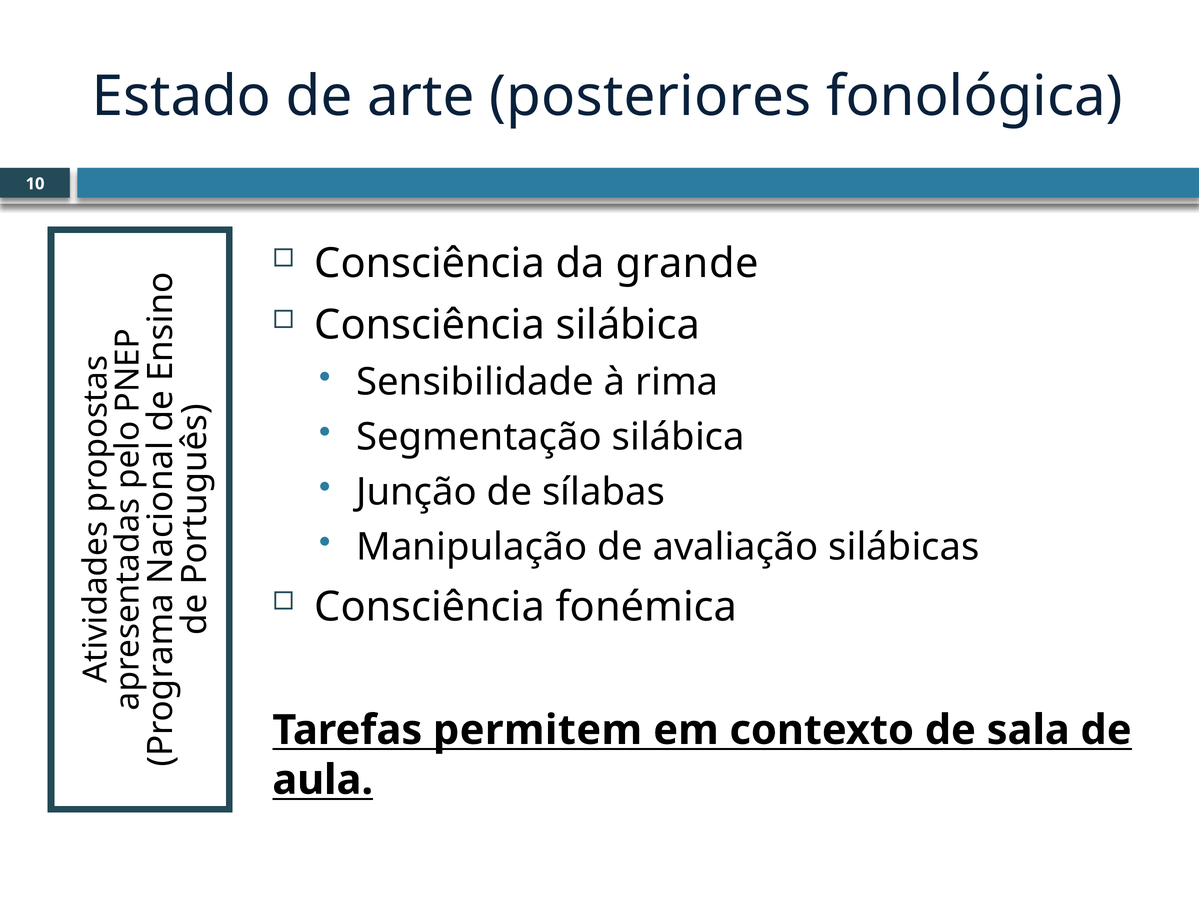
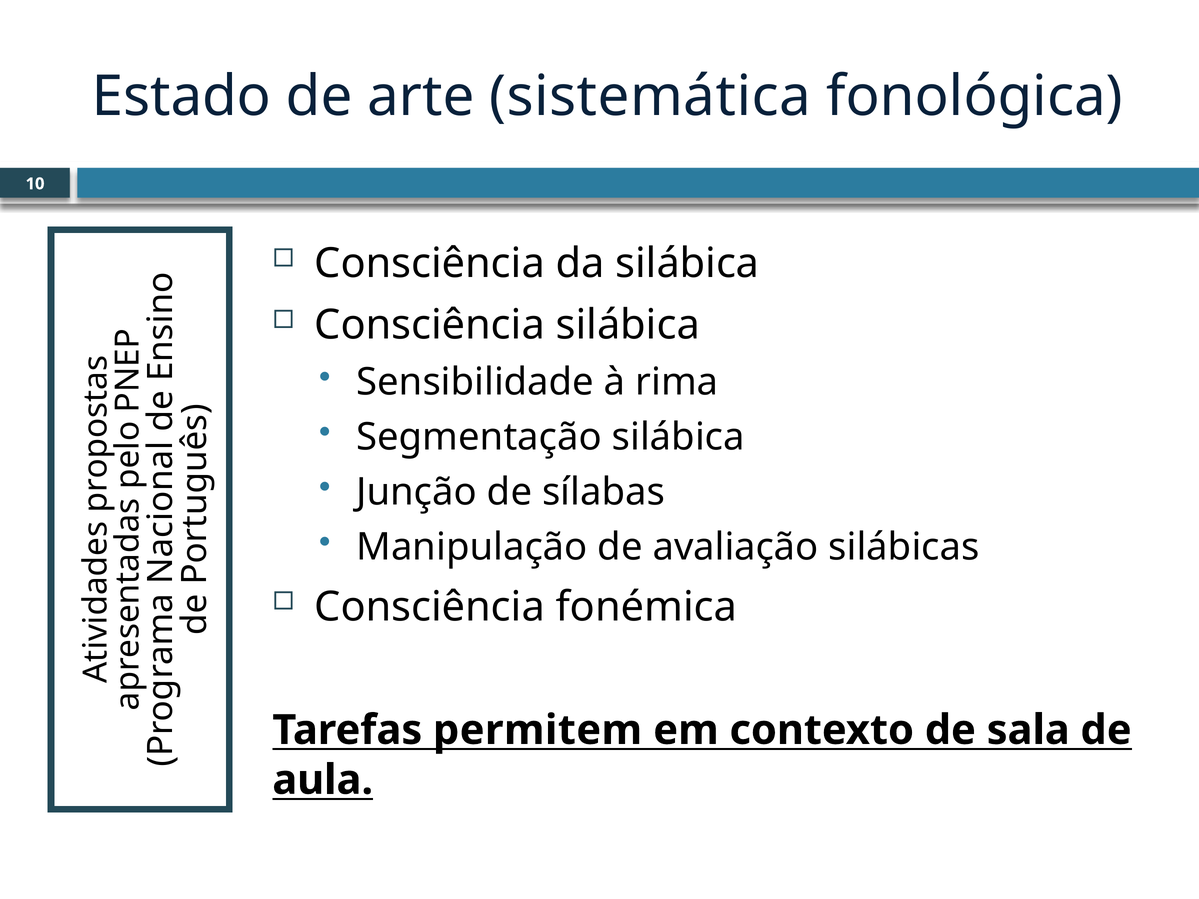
posteriores: posteriores -> sistemática (650, 97)
da grande: grande -> silábica (687, 264)
